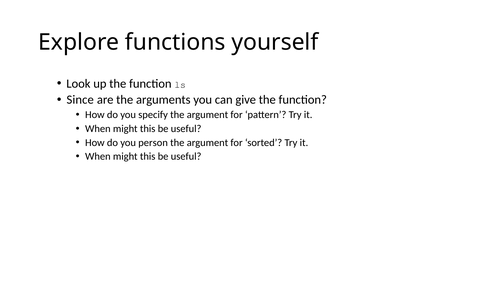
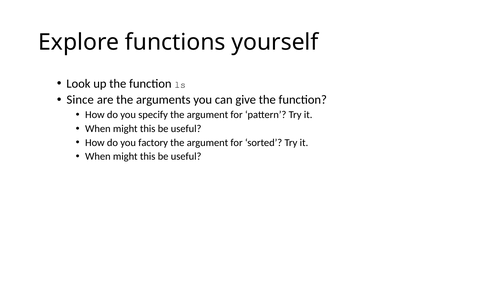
person: person -> factory (153, 142)
